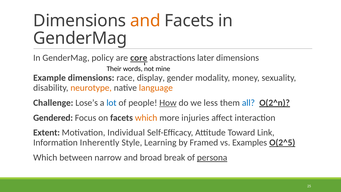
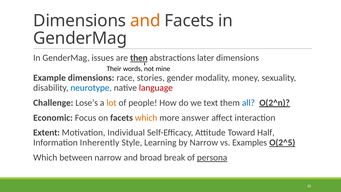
policy: policy -> issues (103, 58)
core: core -> then (139, 58)
display: display -> stories (151, 78)
neurotype colour: orange -> blue (91, 88)
language colour: orange -> red (156, 88)
lot colour: blue -> orange (111, 103)
How underline: present -> none (168, 103)
less: less -> text (211, 103)
Gendered: Gendered -> Economic (53, 118)
injuries: injuries -> answer (195, 118)
Link: Link -> Half (266, 133)
by Framed: Framed -> Narrow (204, 143)
